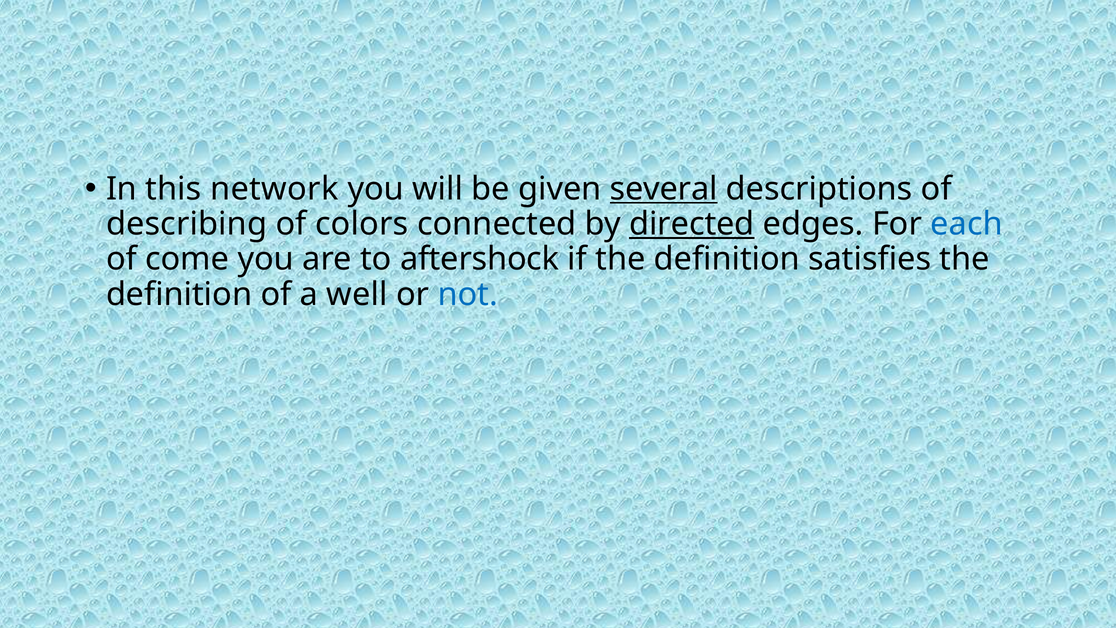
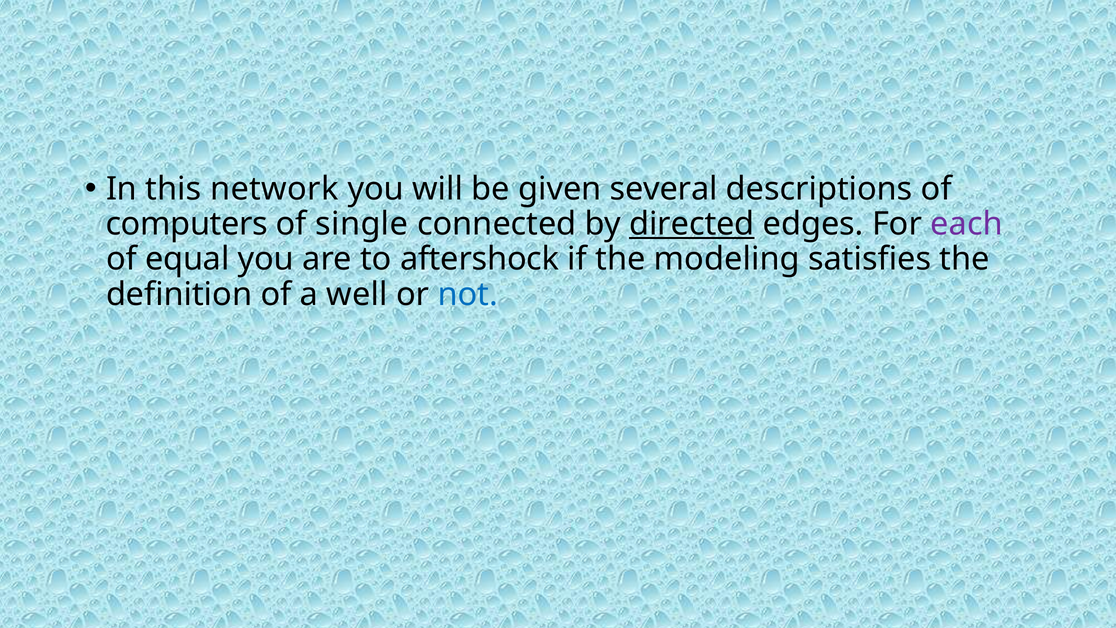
several underline: present -> none (664, 189)
describing: describing -> computers (187, 224)
colors: colors -> single (362, 224)
each colour: blue -> purple (967, 224)
come: come -> equal (187, 259)
if the definition: definition -> modeling (727, 259)
